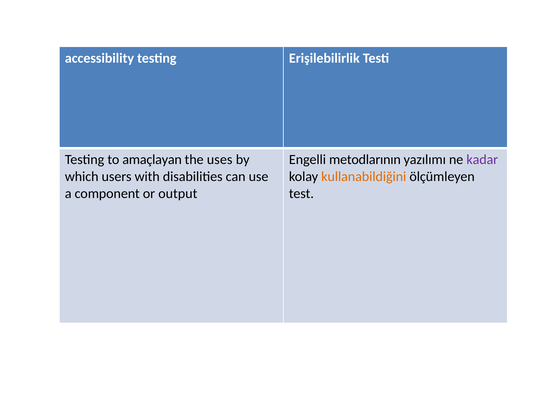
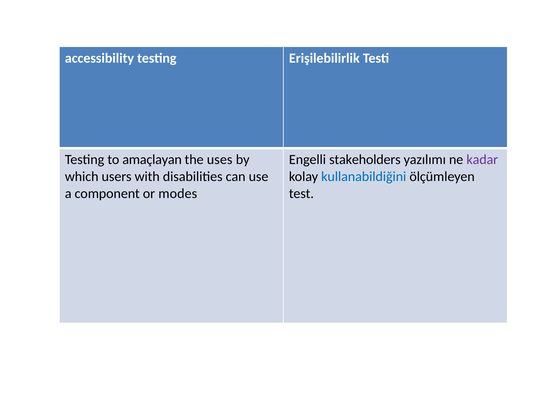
metodlarının: metodlarının -> stakeholders (365, 160)
kullanabildiğini colour: orange -> blue (364, 177)
output: output -> modes (178, 194)
